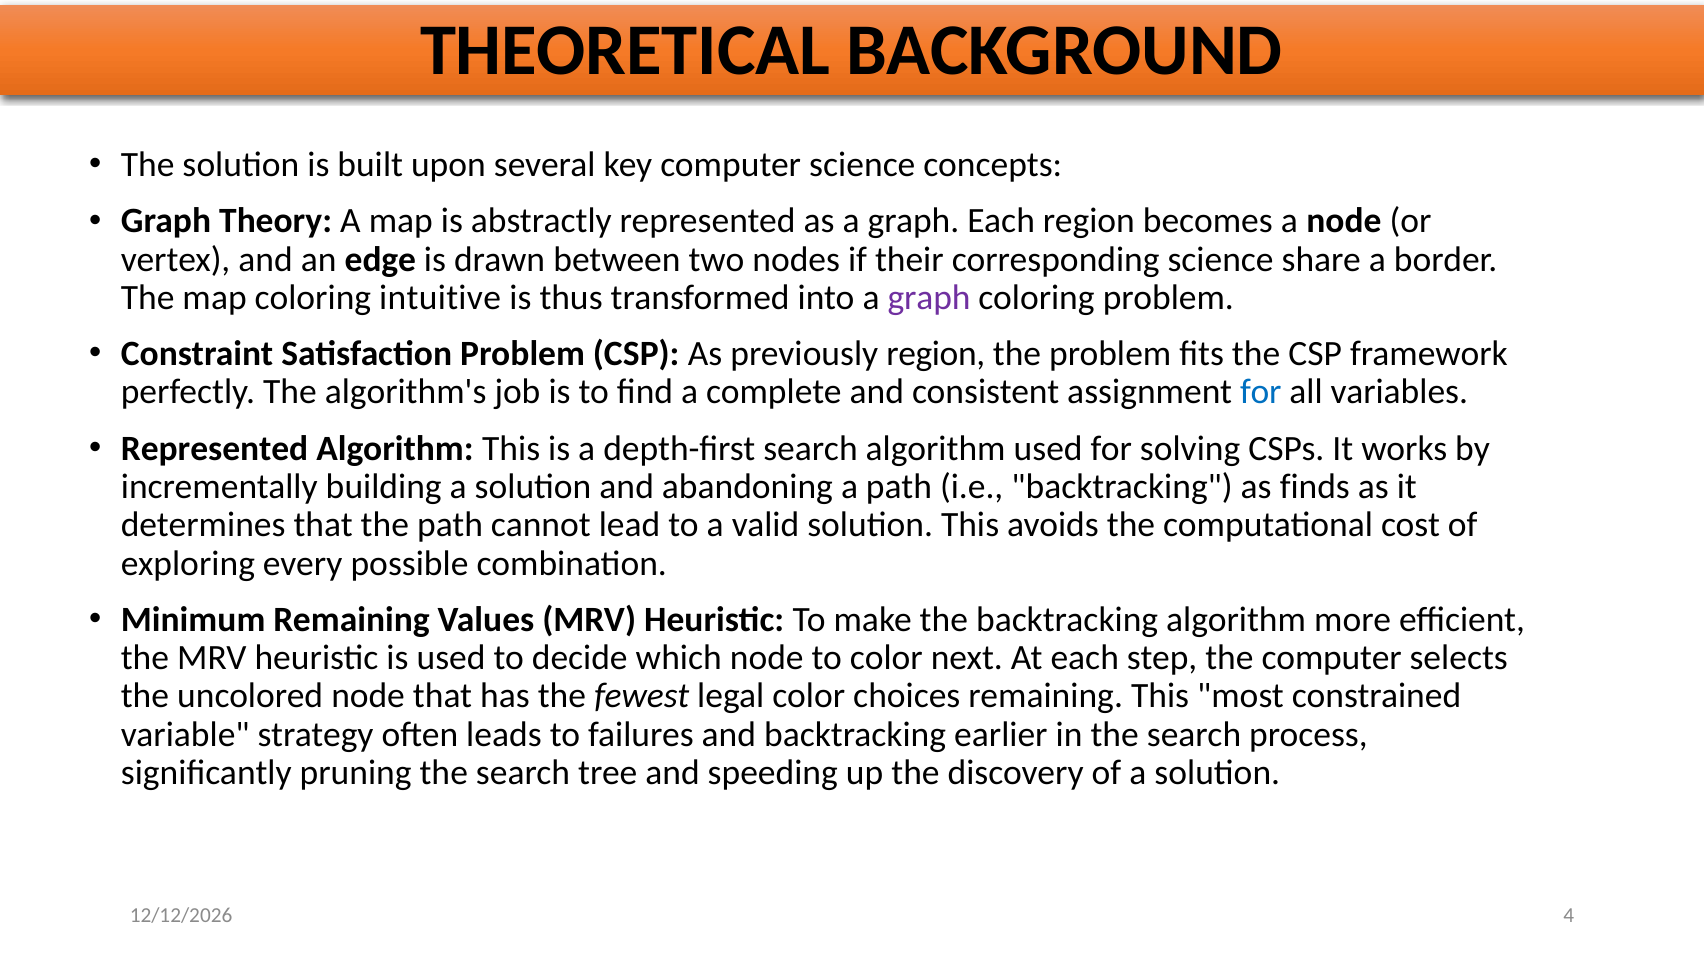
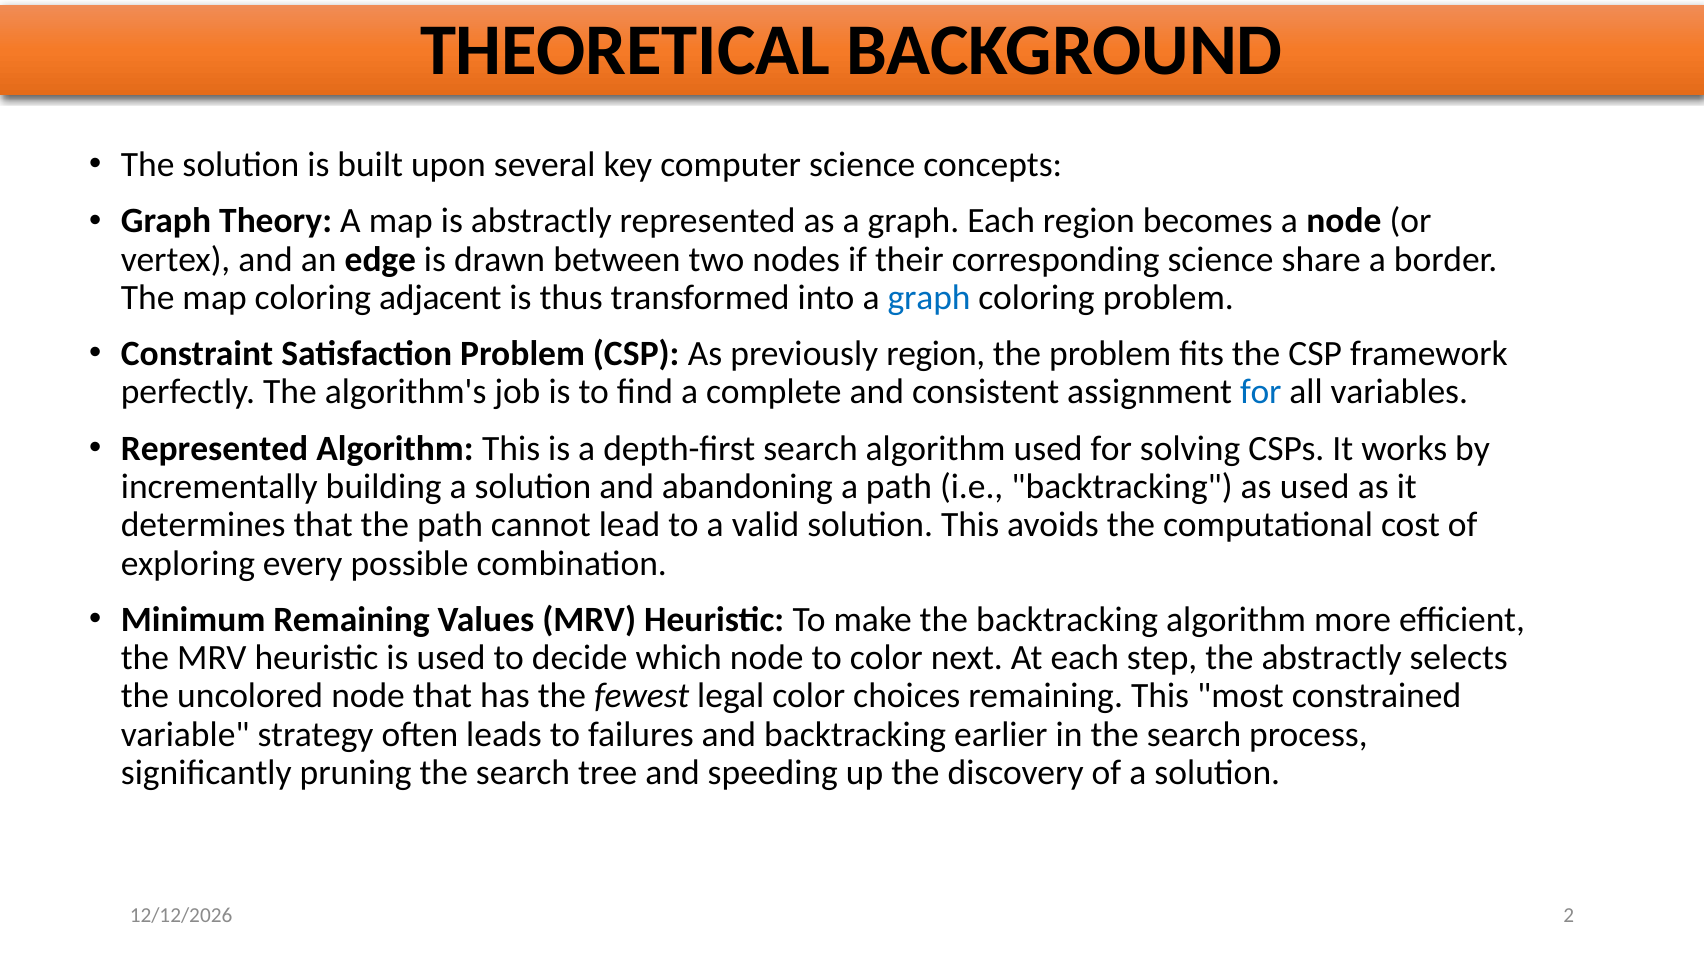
intuitive: intuitive -> adjacent (440, 298)
graph colour: purple -> blue (929, 298)
as finds: finds -> used (1315, 486)
the computer: computer -> abstractly (1332, 658)
4: 4 -> 2 (1569, 915)
